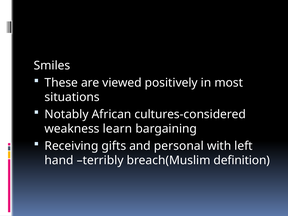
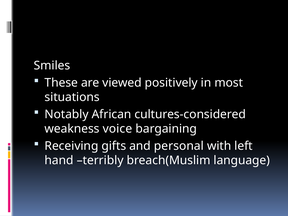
learn: learn -> voice (117, 129)
definition: definition -> language (242, 160)
